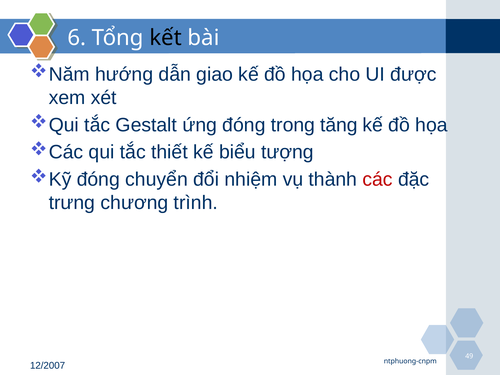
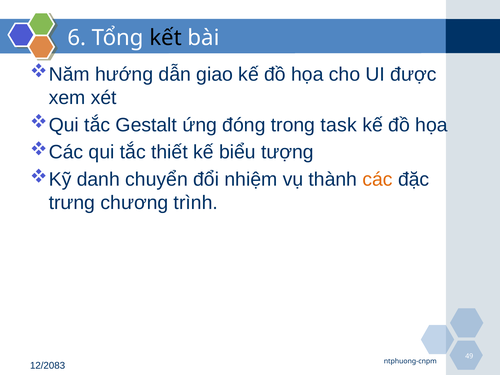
tăng: tăng -> task (339, 125)
đóng: đóng -> danh (98, 179)
các colour: red -> orange (378, 179)
12/2007: 12/2007 -> 12/2083 (48, 366)
